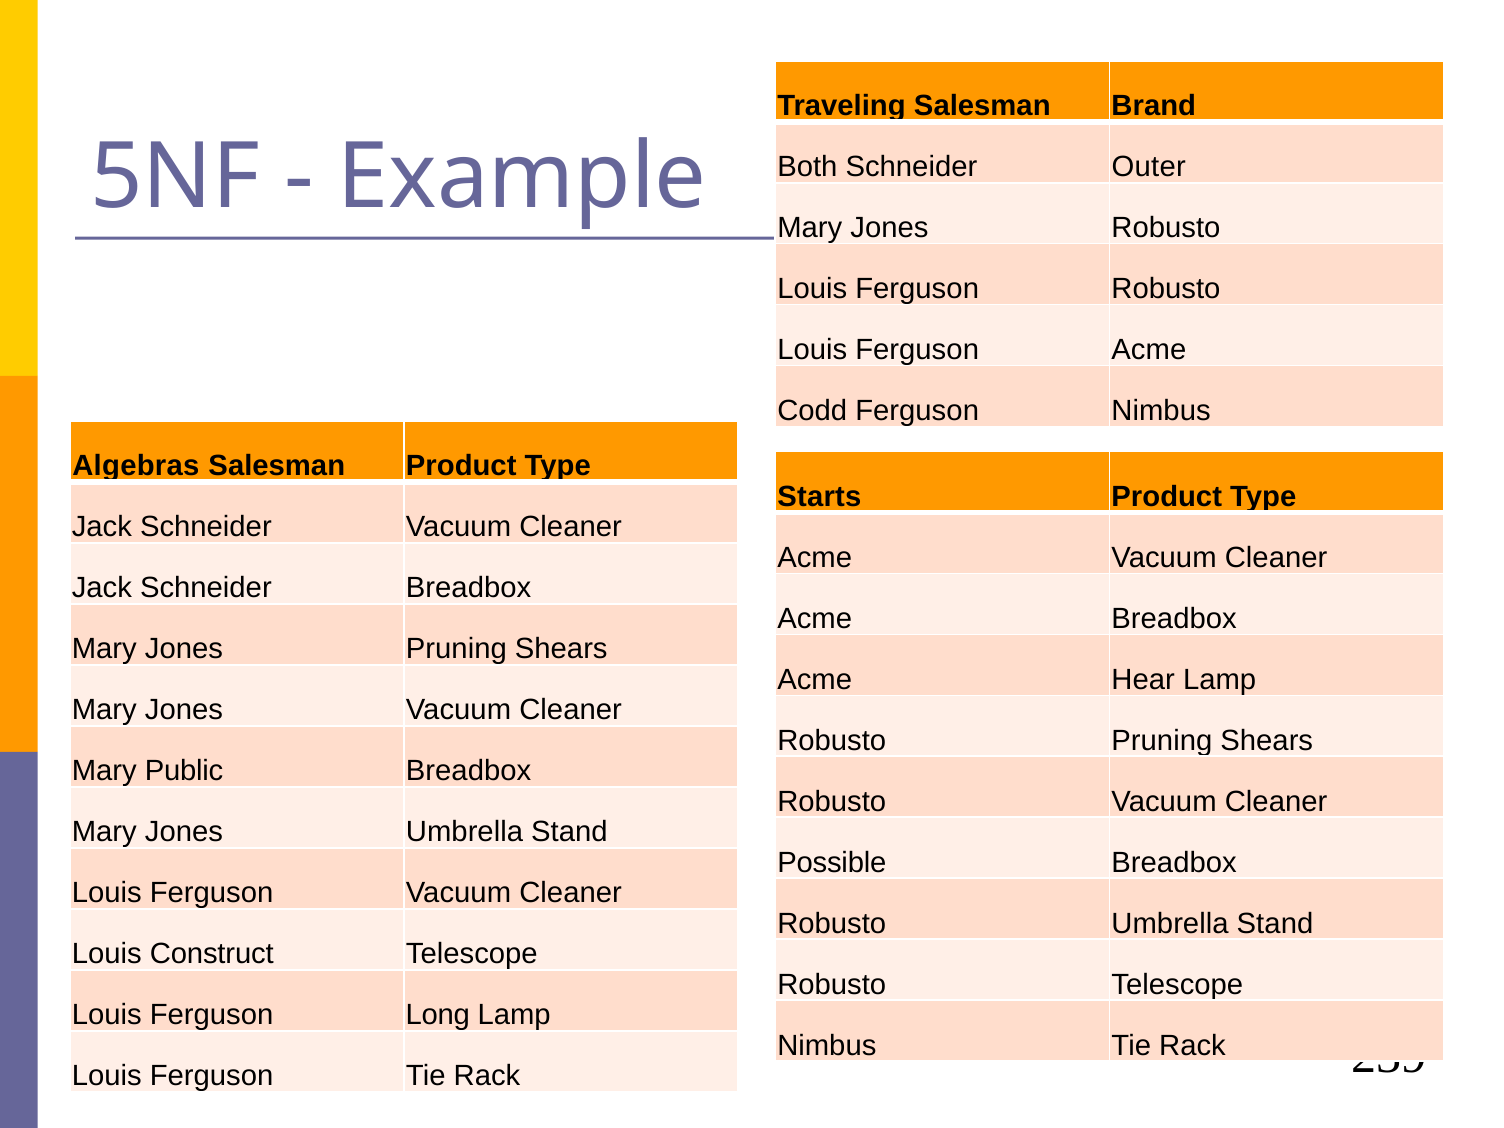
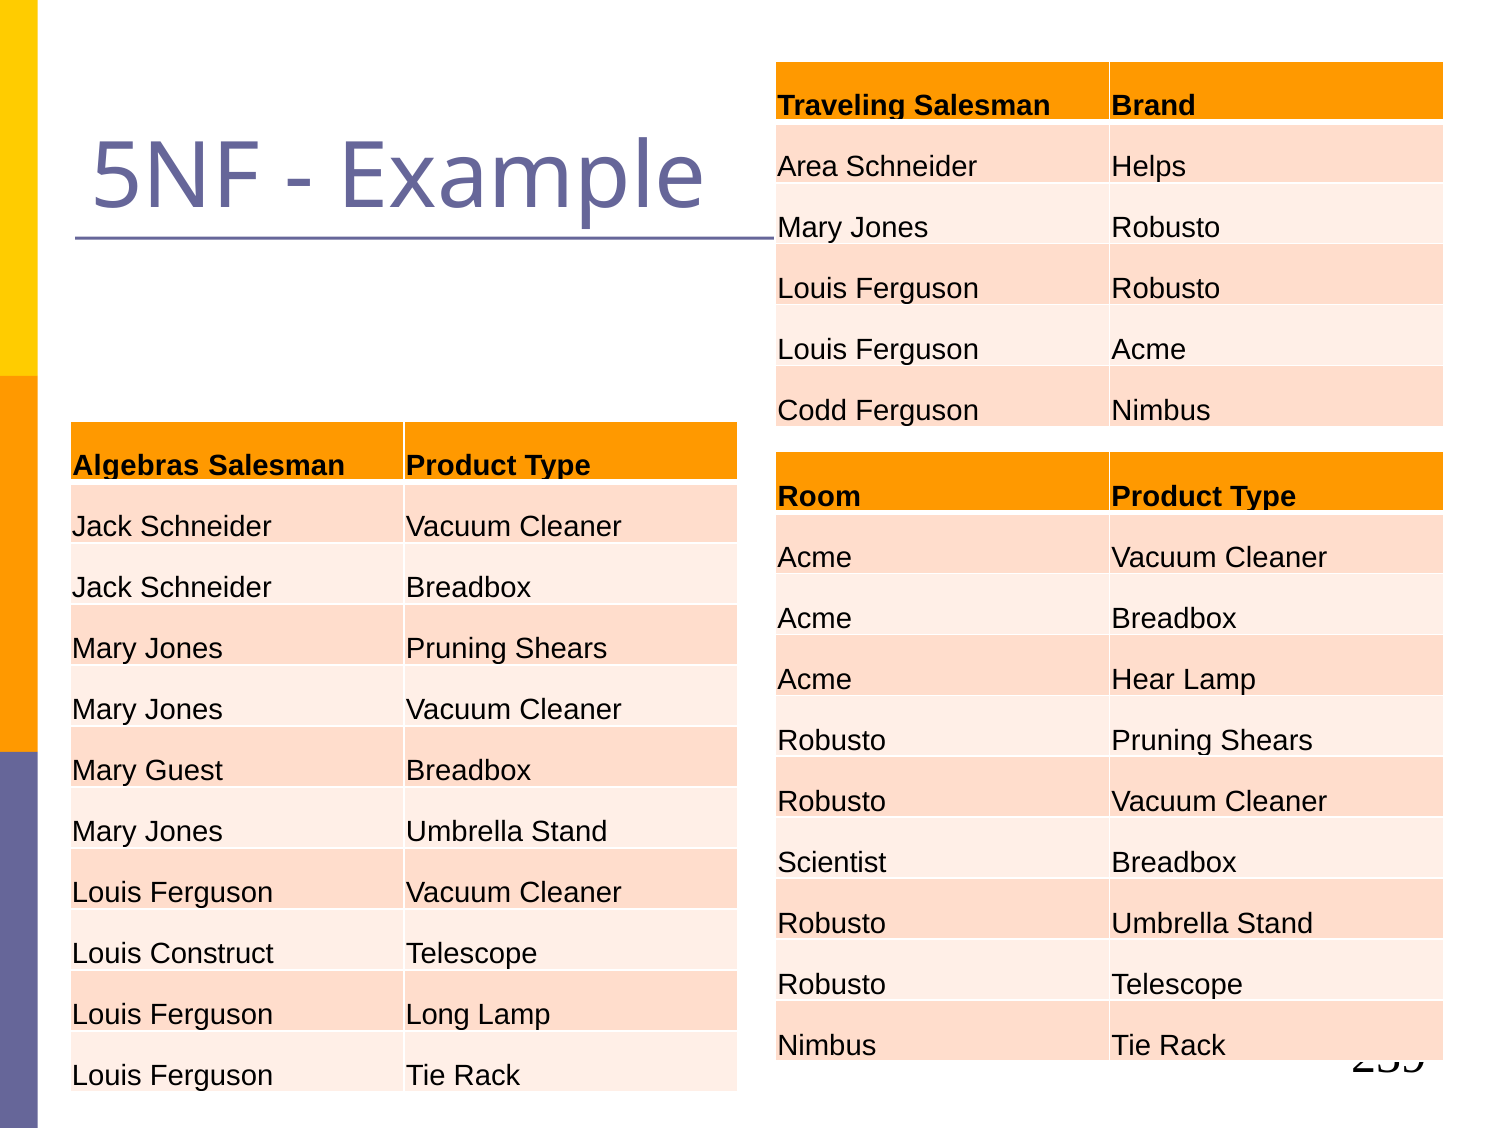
Both: Both -> Area (808, 167)
Outer: Outer -> Helps (1149, 167)
Starts: Starts -> Room (819, 496)
Public: Public -> Guest (184, 771)
Possible: Possible -> Scientist (832, 862)
